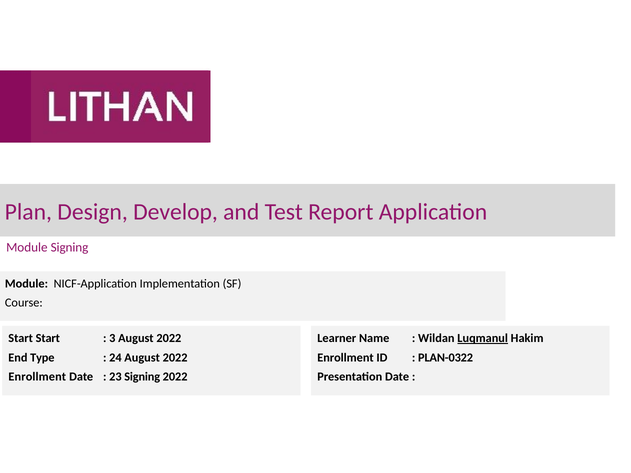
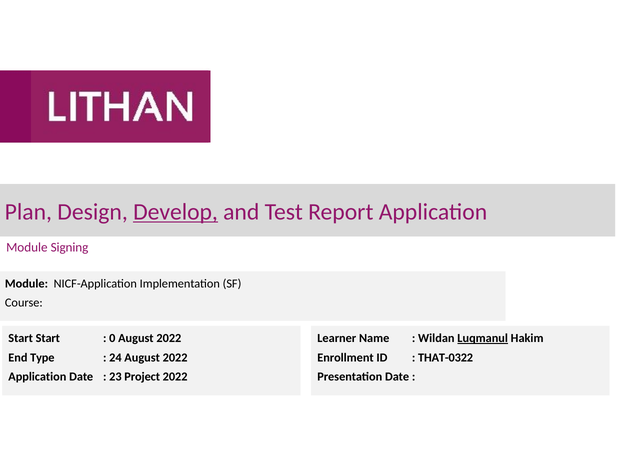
Develop underline: none -> present (176, 212)
3: 3 -> 0 (112, 338)
PLAN-0322: PLAN-0322 -> THAT-0322 (446, 358)
Enrollment: Enrollment -> Application (37, 377)
23 Signing: Signing -> Project (142, 377)
